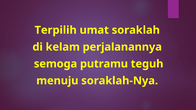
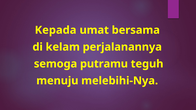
Terpilih: Terpilih -> Kepada (56, 30)
soraklah: soraklah -> bersama (136, 30)
soraklah-Nya: soraklah-Nya -> melebihi-Nya (120, 81)
